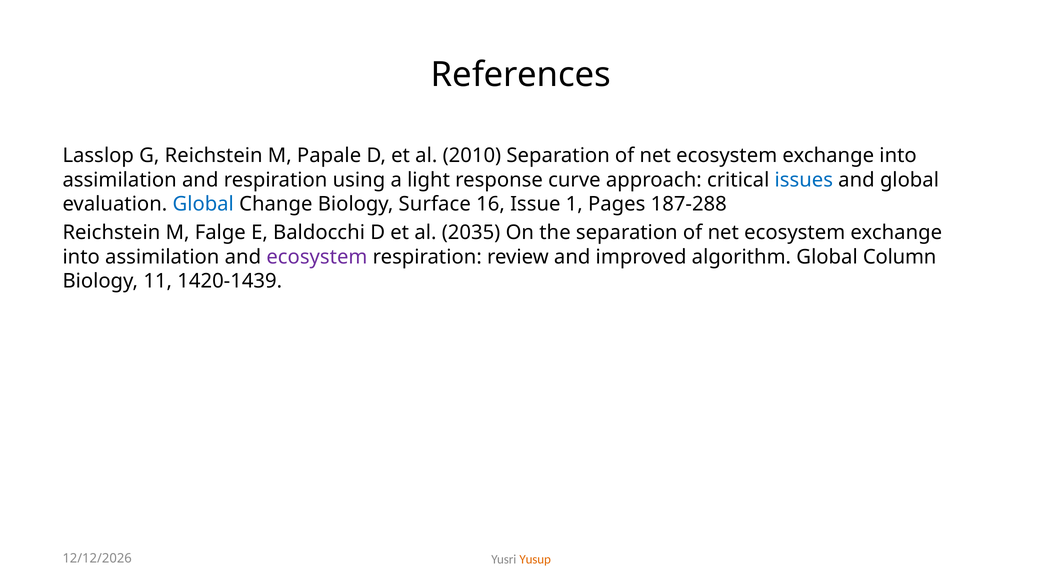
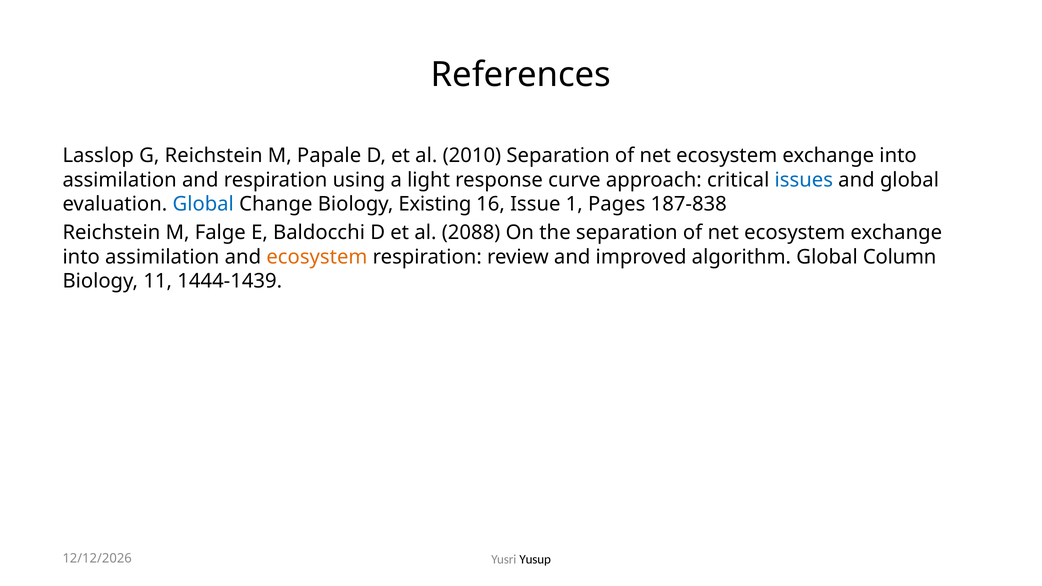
Surface: Surface -> Existing (435, 204)
187-288: 187-288 -> 187-838 (689, 204)
2035: 2035 -> 2088 (471, 233)
ecosystem colour: purple -> orange (317, 257)
1420-1439: 1420-1439 -> 1444-1439 (230, 281)
Yusup colour: orange -> black (535, 560)
